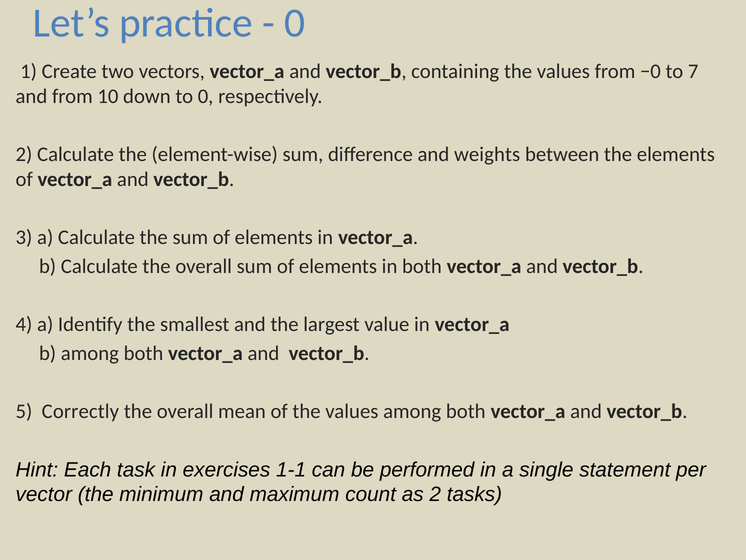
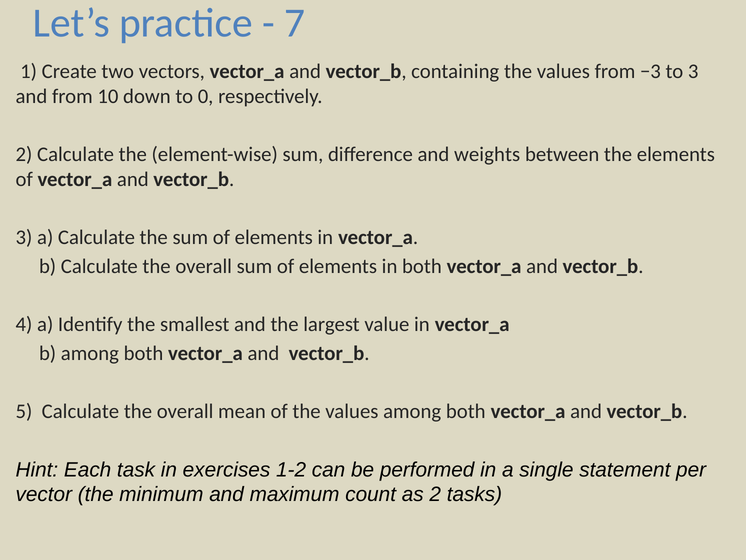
0: 0 -> 7 (295, 23)
−0: −0 -> −3 (650, 71)
to 7: 7 -> 3 (693, 71)
5 Correctly: Correctly -> Calculate (80, 411)
1-1: 1-1 -> 1-2 (291, 469)
